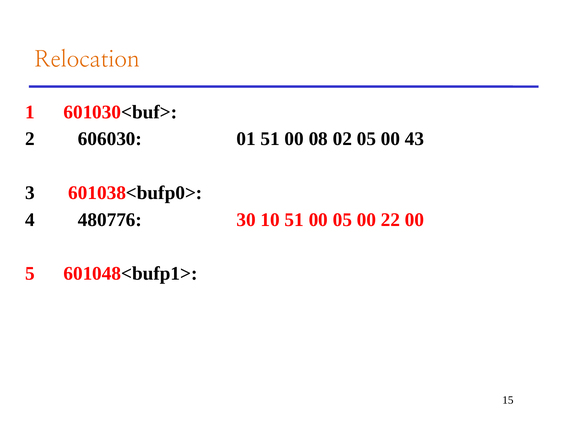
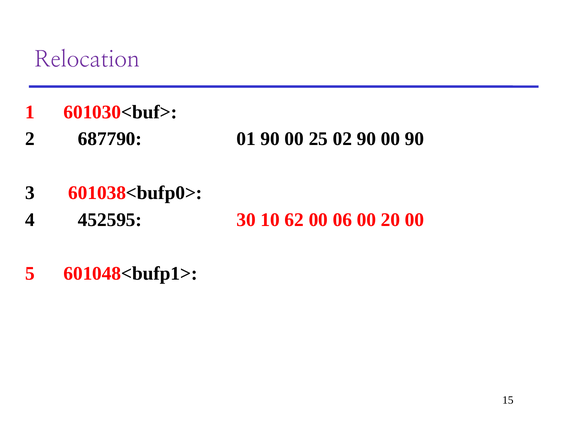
Relocation colour: orange -> purple (87, 59)
606030: 606030 -> 687790 (110, 139)
01 51: 51 -> 90 (270, 139)
08: 08 -> 25 (318, 139)
02 05: 05 -> 90 (366, 139)
00 43: 43 -> 90 (414, 139)
480776: 480776 -> 452595 (110, 220)
10 51: 51 -> 62 (294, 220)
00 05: 05 -> 06 (342, 220)
22: 22 -> 20 (390, 220)
